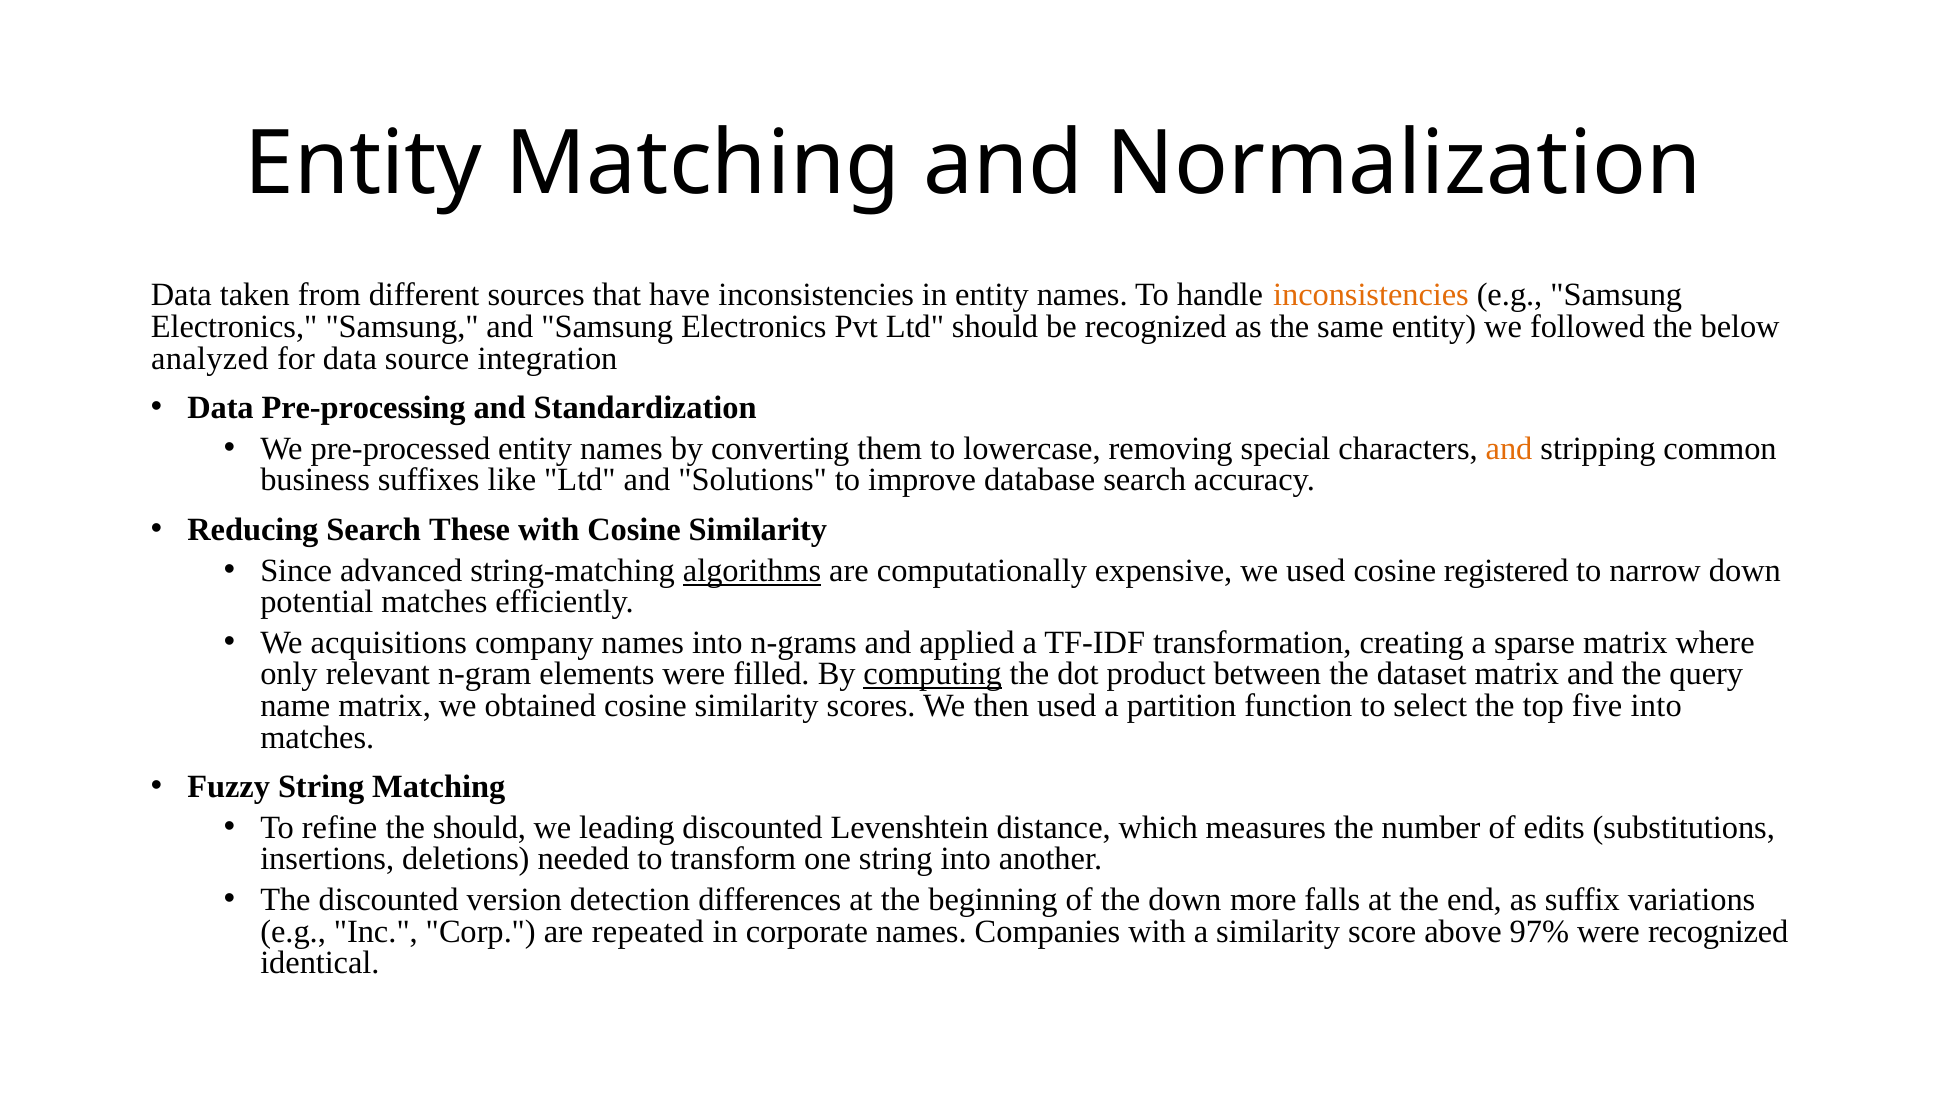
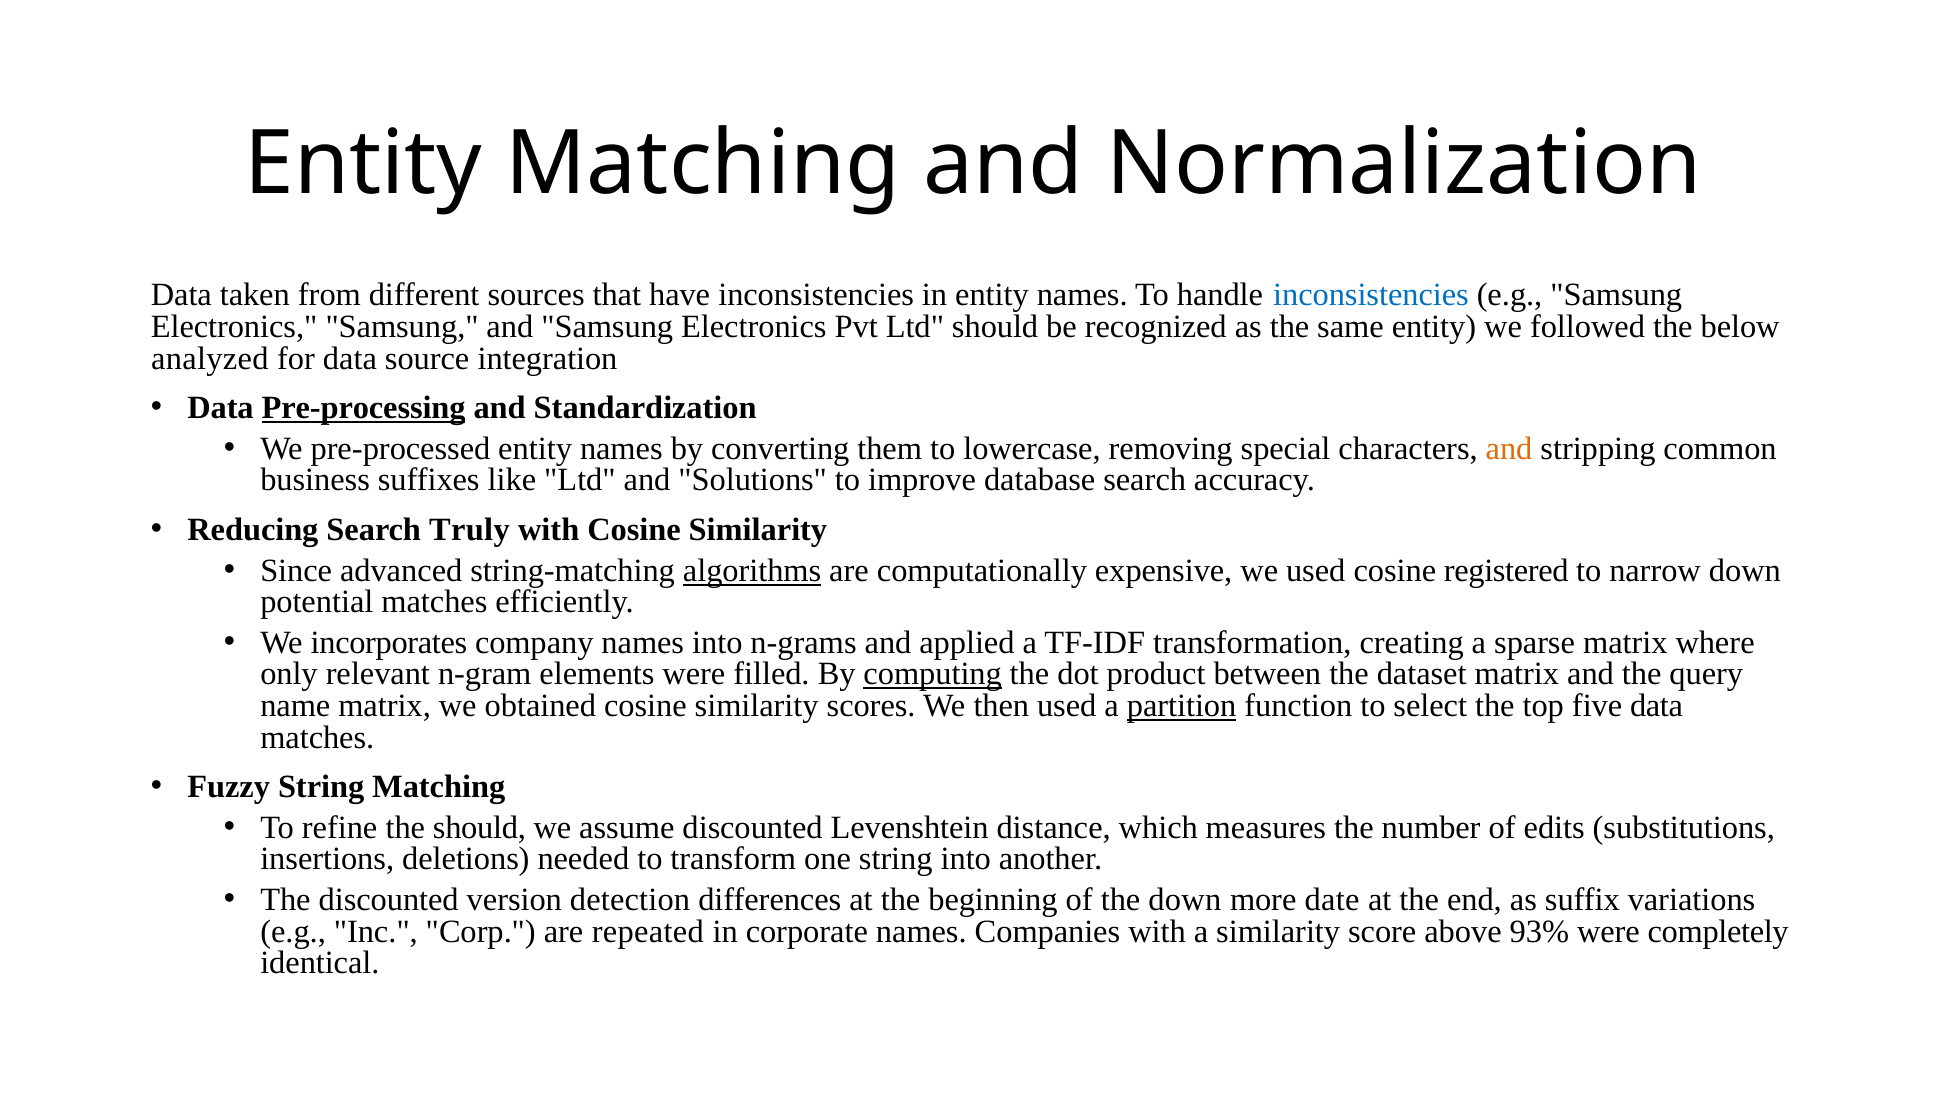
inconsistencies colour: orange -> blue (1371, 295)
Pre-processing underline: none -> present (364, 408)
These: These -> Truly (469, 530)
acquisitions: acquisitions -> incorporates (389, 643)
partition underline: none -> present (1182, 706)
five into: into -> data (1657, 706)
leading: leading -> assume (627, 828)
falls: falls -> date (1332, 900)
97%: 97% -> 93% (1539, 931)
were recognized: recognized -> completely (1718, 931)
